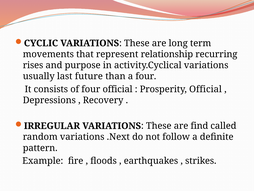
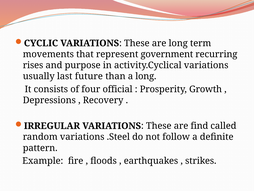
relationship: relationship -> government (167, 54)
a four: four -> long (146, 76)
Prosperity Official: Official -> Growth (206, 89)
.Next: .Next -> .Steel (118, 137)
